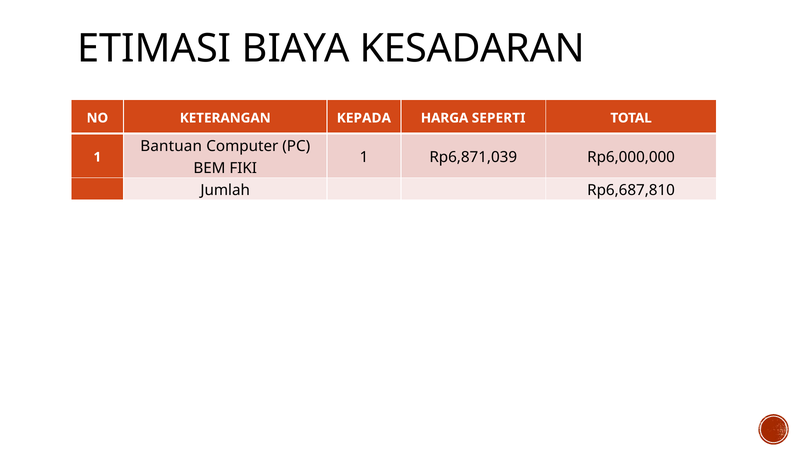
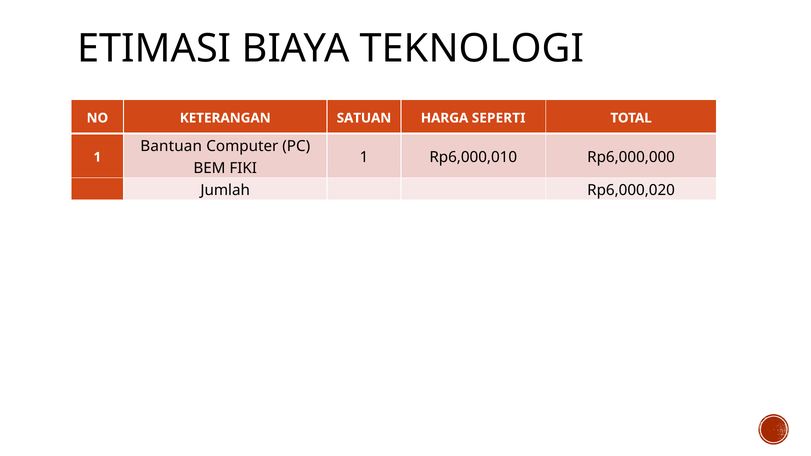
KESADARAN: KESADARAN -> TEKNOLOGI (472, 49)
KEPADA: KEPADA -> SATUAN (364, 118)
Rp6,871,039: Rp6,871,039 -> Rp6,000,010 (473, 157)
Rp6,687,810: Rp6,687,810 -> Rp6,000,020 (631, 191)
